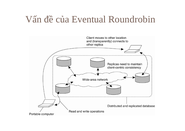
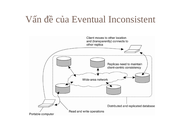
Roundrobin: Roundrobin -> Inconsistent (132, 19)
